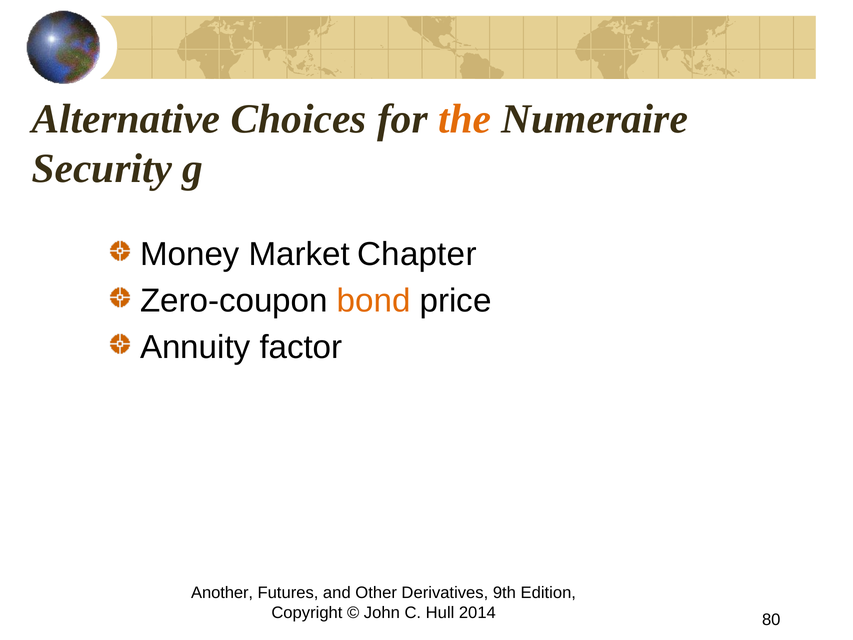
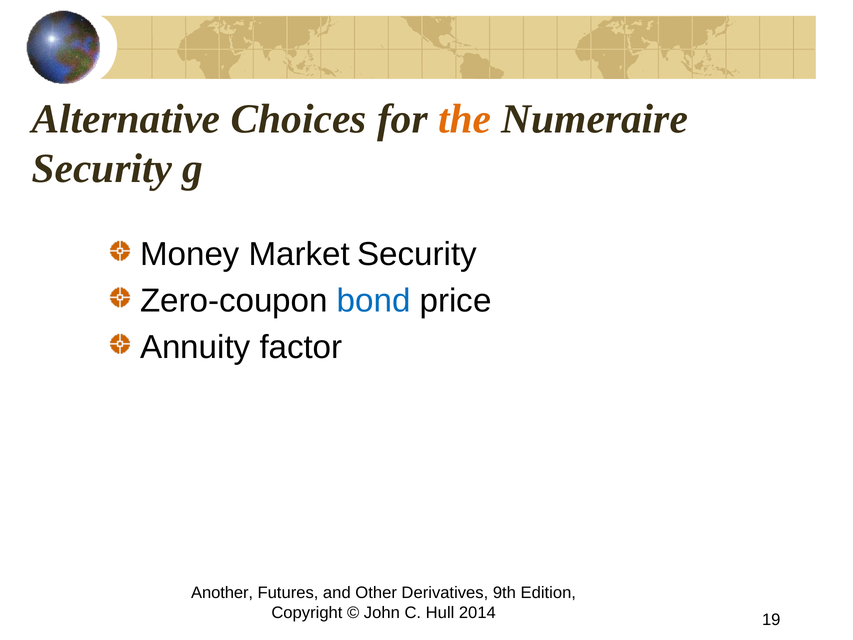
Market Chapter: Chapter -> Security (417, 254)
bond colour: orange -> blue (374, 300)
80: 80 -> 19 (771, 620)
